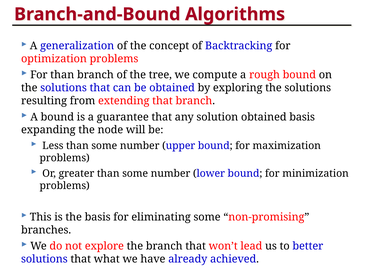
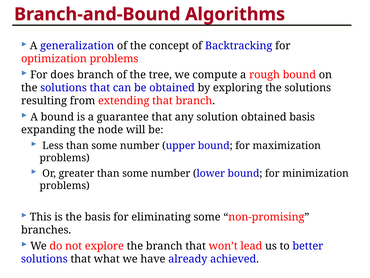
For than: than -> does (62, 75)
